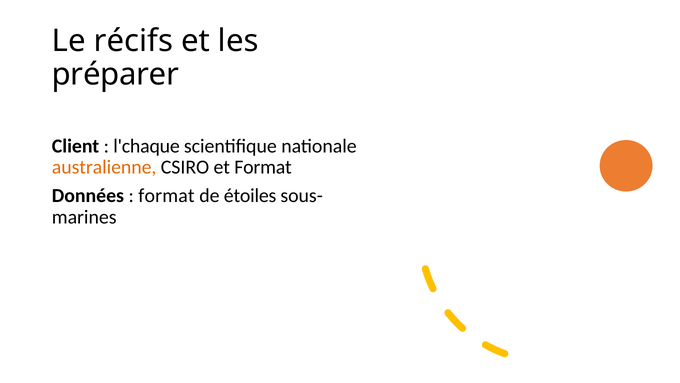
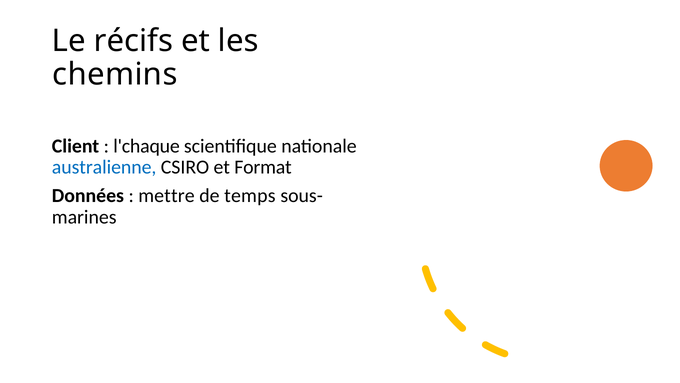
préparer: préparer -> chemins (115, 74)
australienne colour: orange -> blue (104, 167)
format: format -> mettre (166, 196)
étoiles: étoiles -> temps (250, 196)
